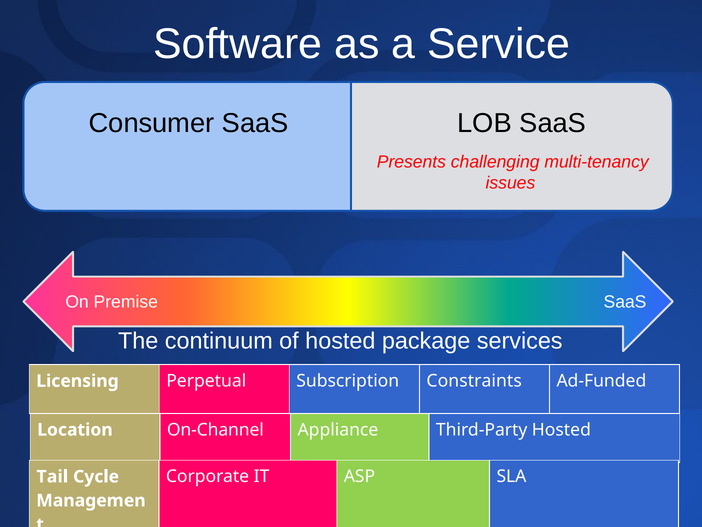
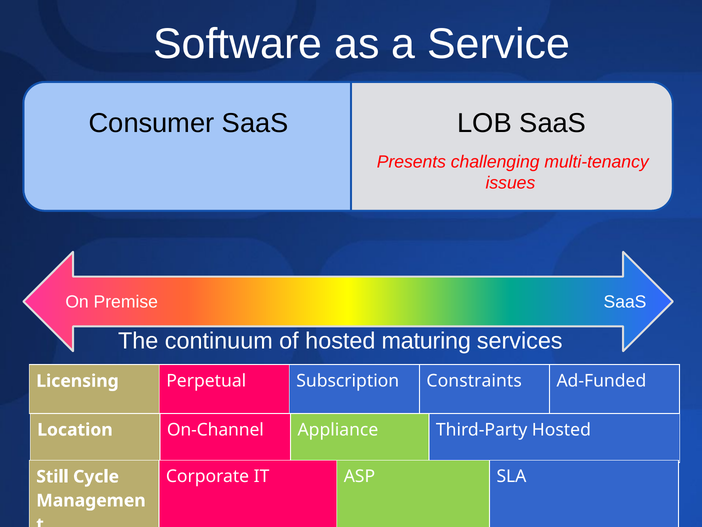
package: package -> maturing (426, 341)
Tail: Tail -> Still (52, 476)
